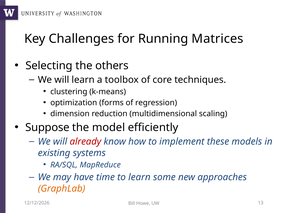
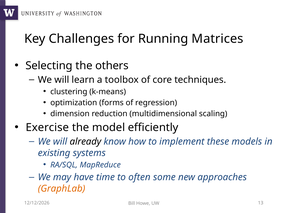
Suppose: Suppose -> Exercise (47, 128)
already colour: red -> black (85, 142)
to learn: learn -> often (139, 178)
